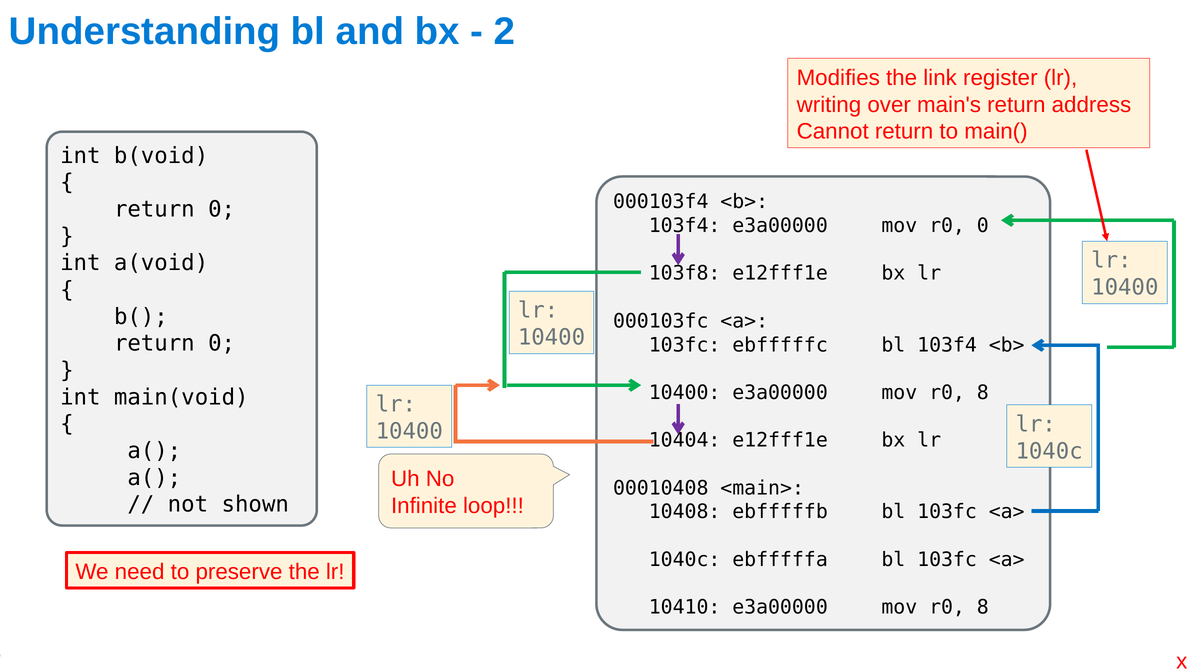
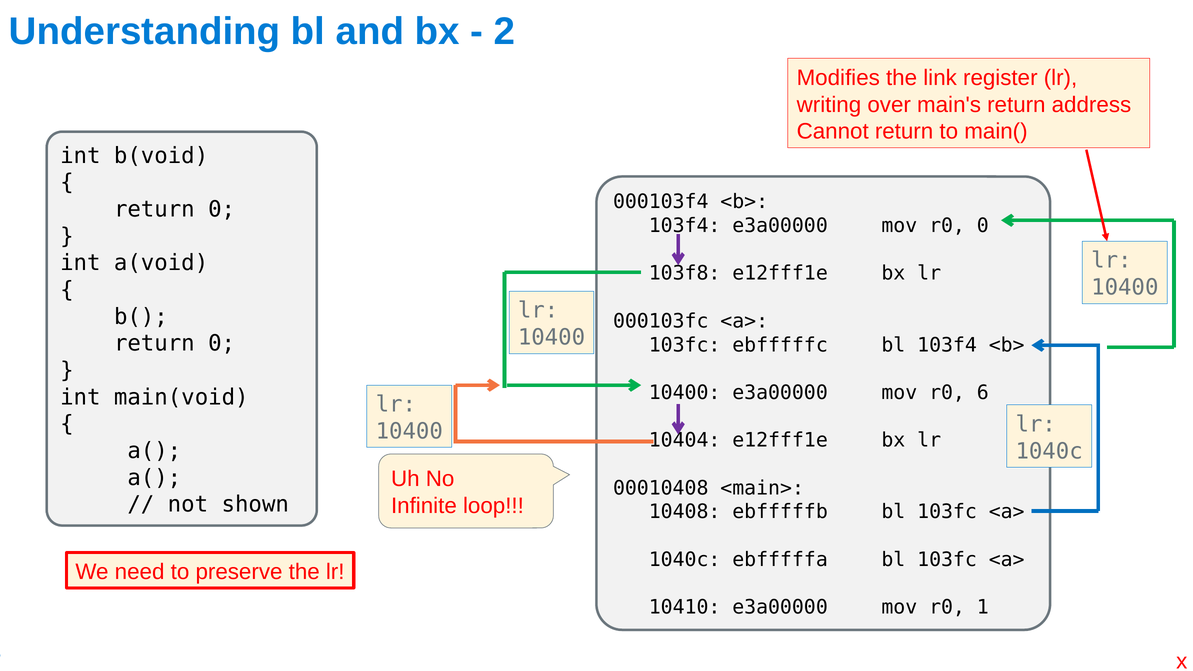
8: 8 -> 6 (983, 393)
8: 8 -> 1 (983, 607)
